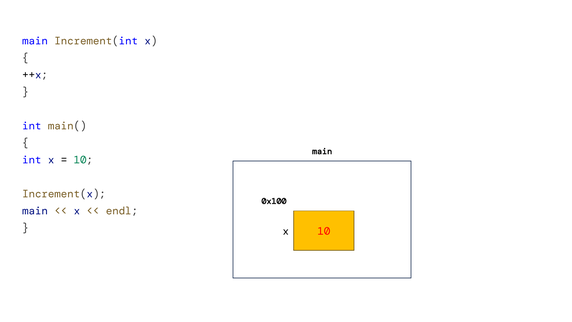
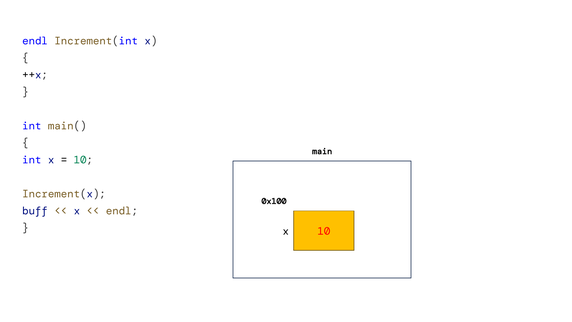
main: main -> endl (35, 41)
main: main -> buff (35, 211)
